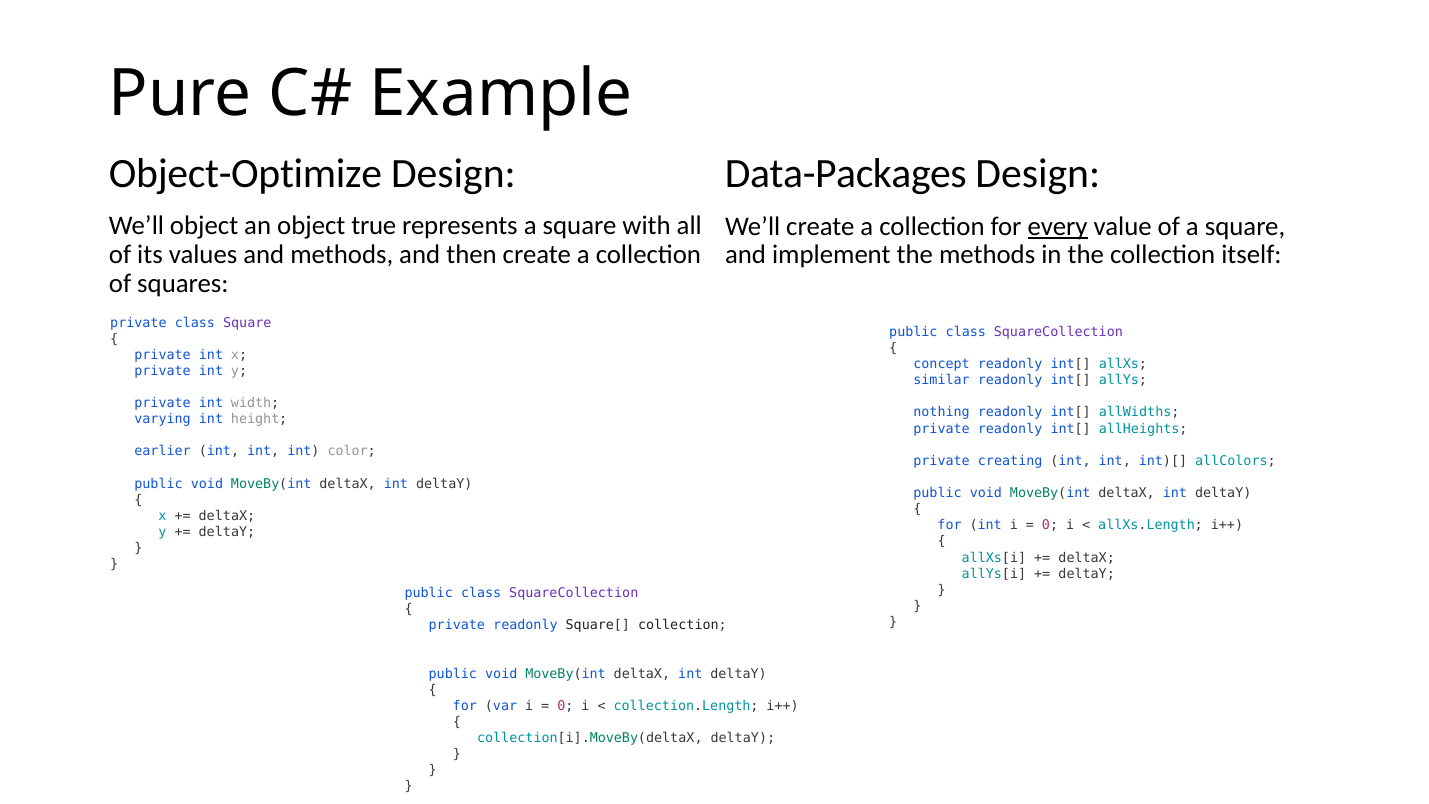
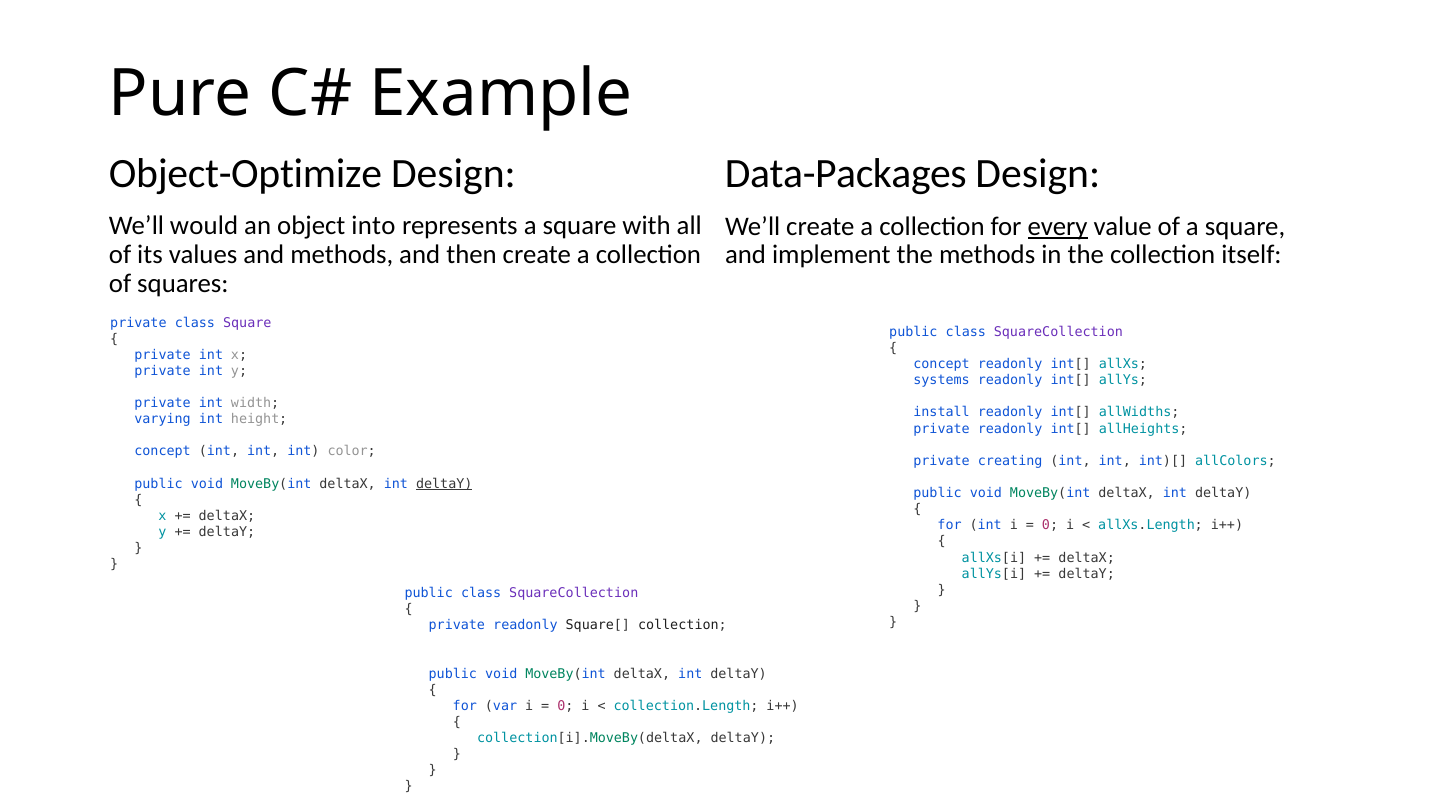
We’ll object: object -> would (204, 226)
true: true -> into (374, 226)
similar: similar -> systems (942, 380)
nothing: nothing -> install (942, 412)
earlier: earlier -> concept (163, 451)
deltaY underline: none -> present (444, 484)
